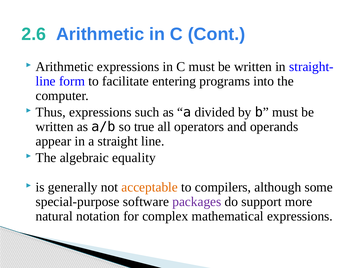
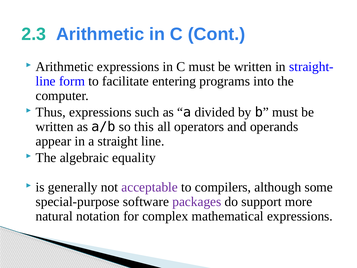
2.6: 2.6 -> 2.3 (34, 34)
true: true -> this (144, 127)
acceptable colour: orange -> purple (150, 187)
